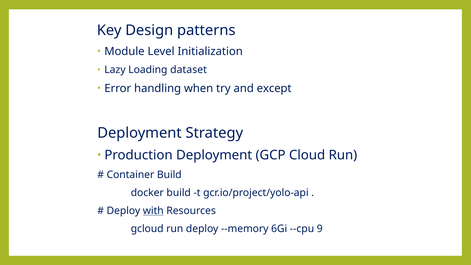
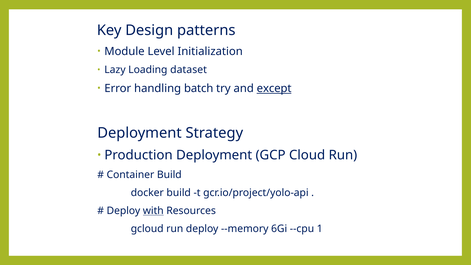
when: when -> batch (199, 88)
except underline: none -> present (274, 88)
9: 9 -> 1 (320, 229)
